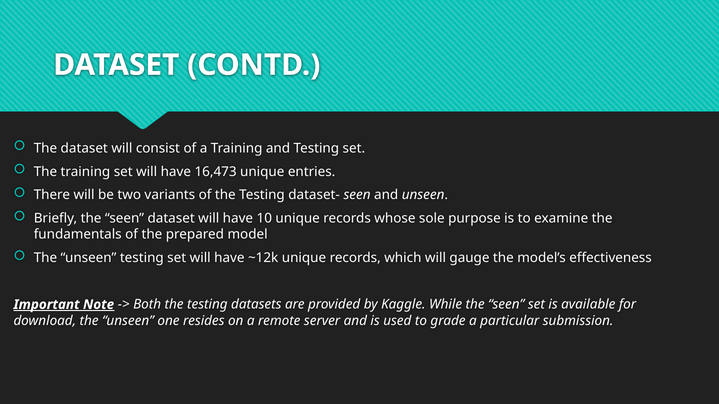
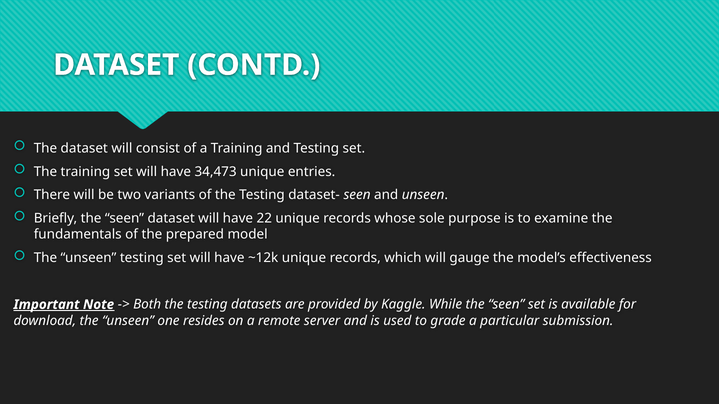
16,473: 16,473 -> 34,473 (216, 172)
10: 10 -> 22 (264, 219)
